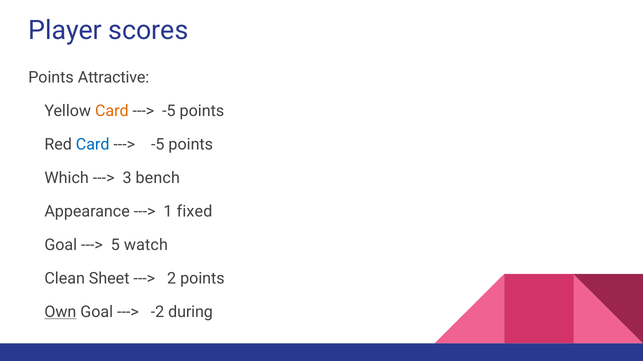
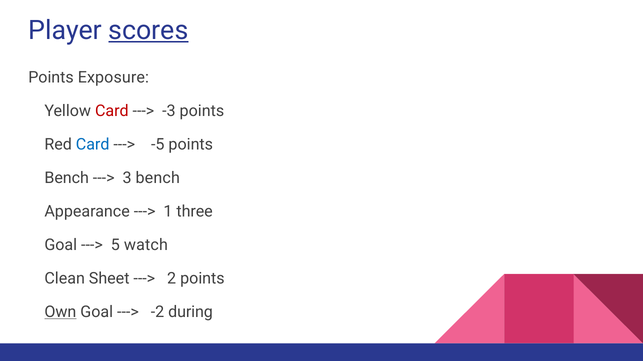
scores underline: none -> present (148, 30)
Attractive: Attractive -> Exposure (113, 78)
Card colour: orange -> red (112, 111)
-5: -5 -> -3 (169, 111)
Which: Which -> Bench (67, 178)
fixed: fixed -> three (195, 212)
